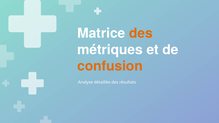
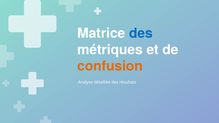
des colour: orange -> blue (141, 33)
